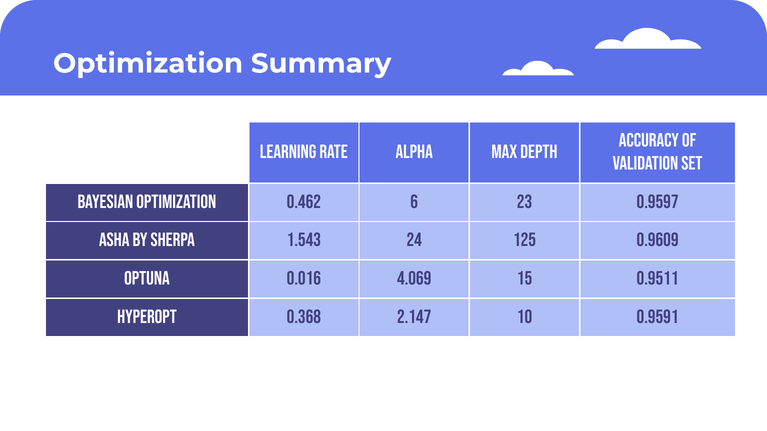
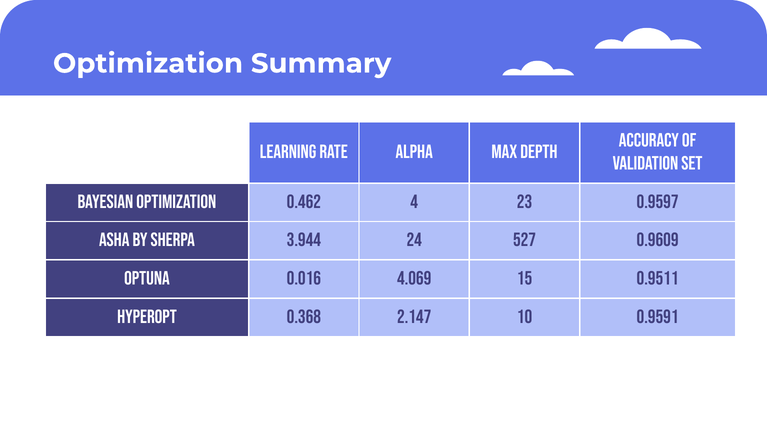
6: 6 -> 4 (414, 202)
1.543: 1.543 -> 3.944 (304, 240)
125: 125 -> 527 (525, 240)
